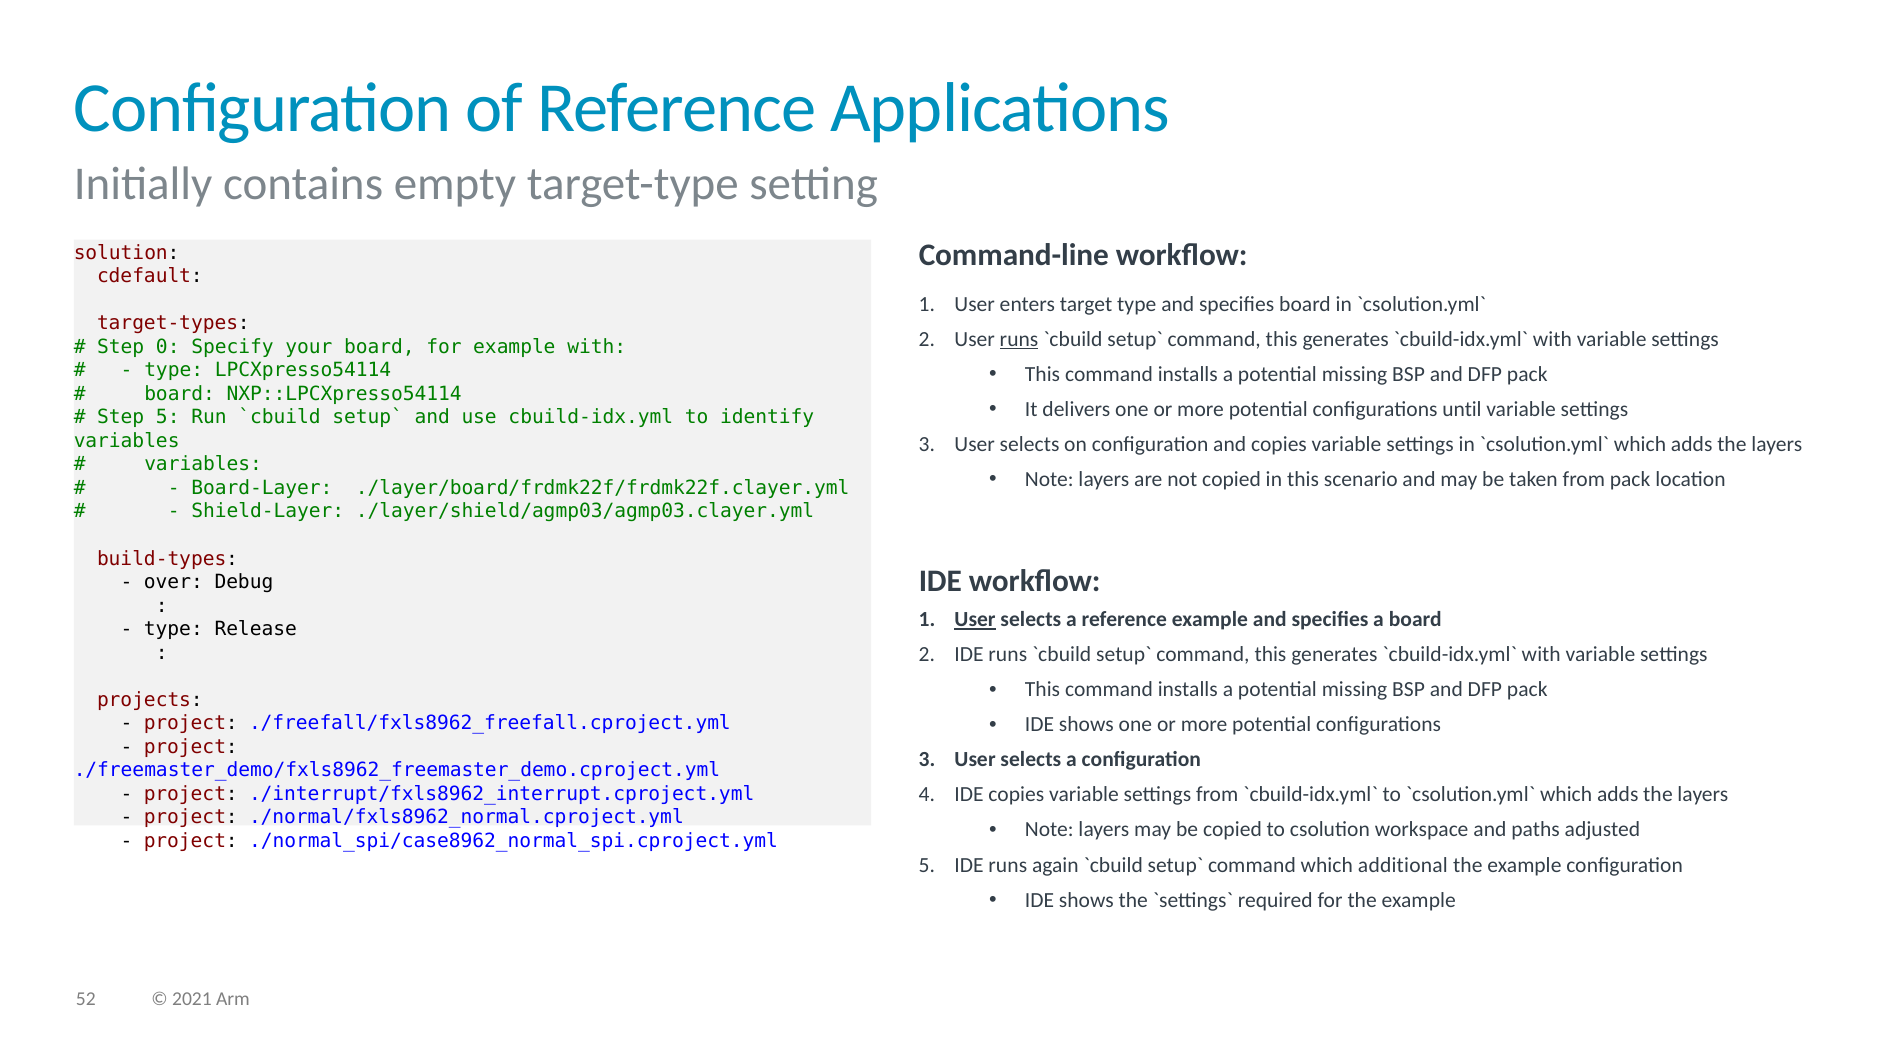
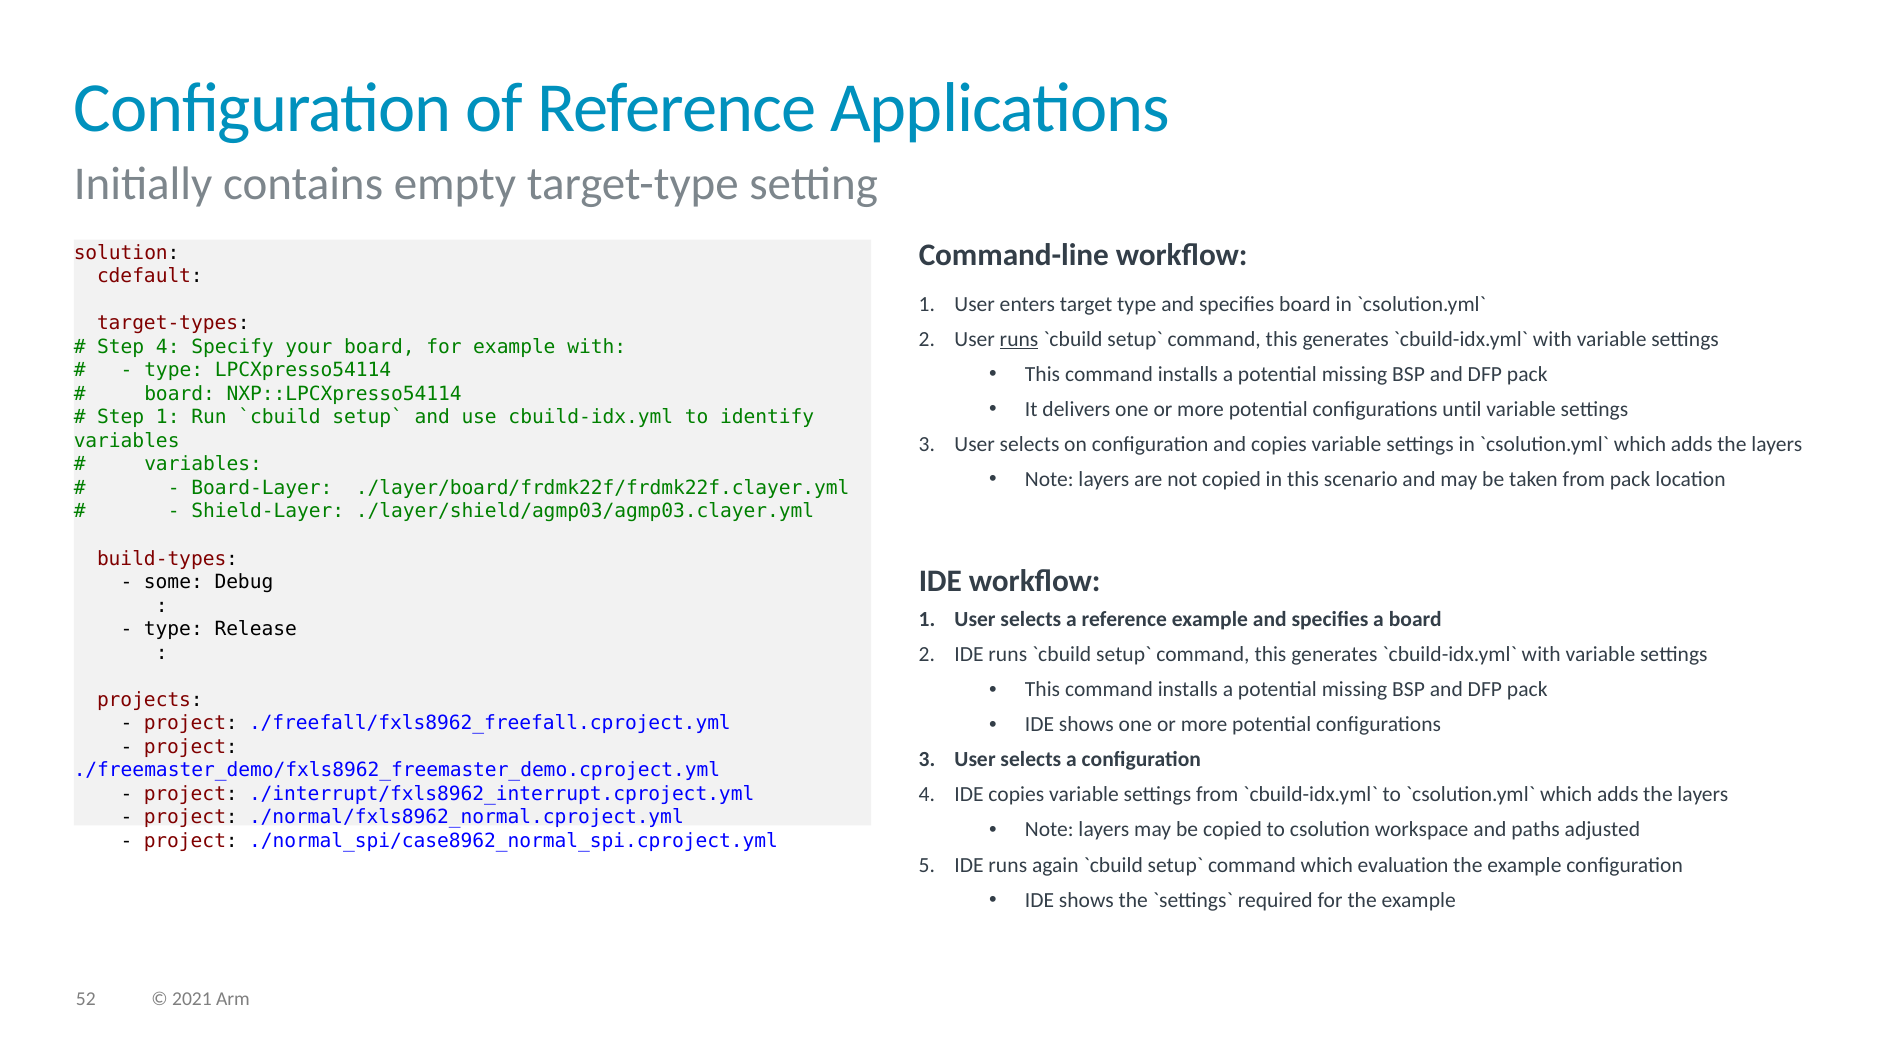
Step 0: 0 -> 4 (168, 347)
Step 5: 5 -> 1 (168, 418)
over: over -> some (173, 582)
User underline: present -> none (975, 620)
additional: additional -> evaluation (1403, 865)
